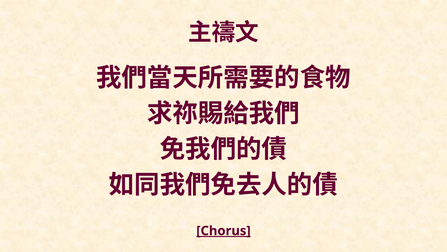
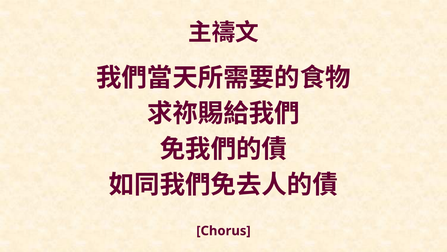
Chorus underline: present -> none (223, 230)
